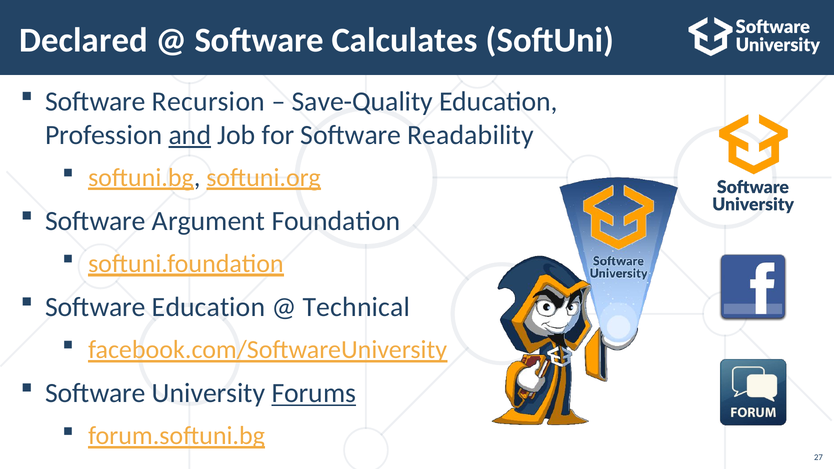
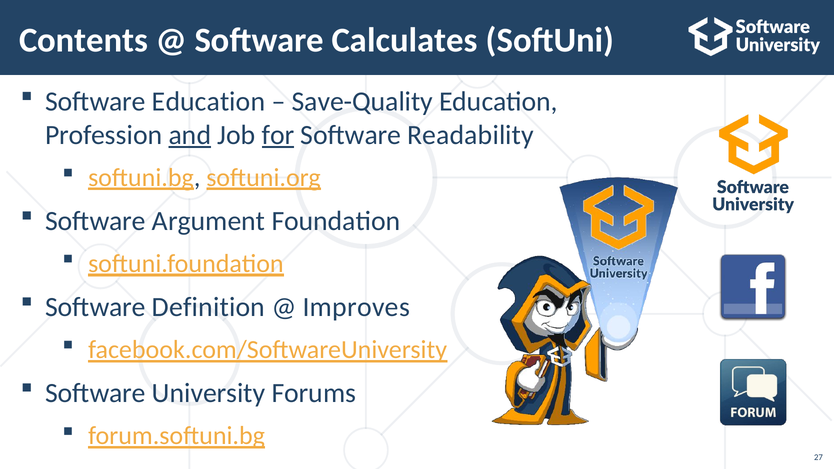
Declared: Declared -> Contents (84, 40)
Software Recursion: Recursion -> Education (209, 102)
for underline: none -> present (278, 135)
Software Education: Education -> Definition (209, 307)
Technical: Technical -> Improves (356, 307)
Forums underline: present -> none (314, 393)
